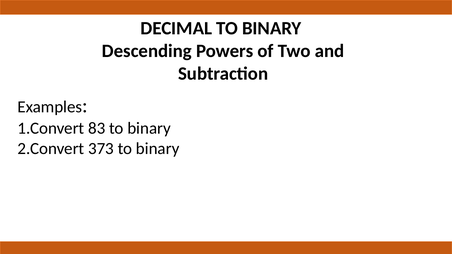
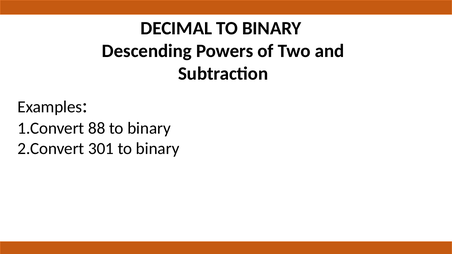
83: 83 -> 88 (97, 128)
373: 373 -> 301 (101, 149)
